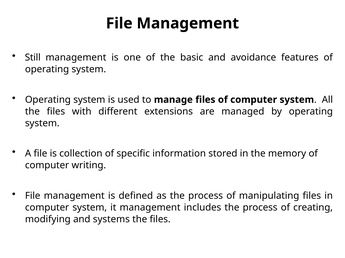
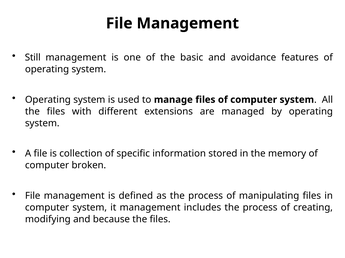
writing: writing -> broken (89, 166)
systems: systems -> because (111, 220)
